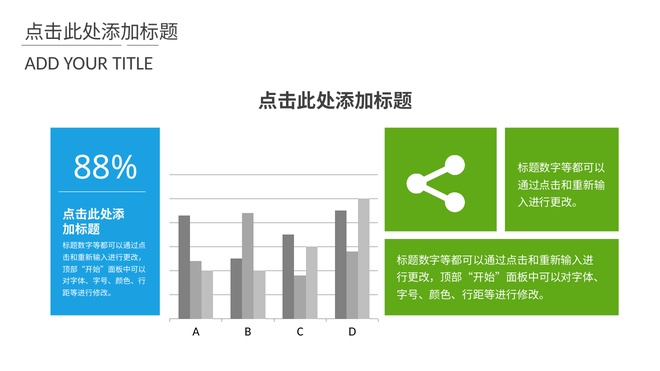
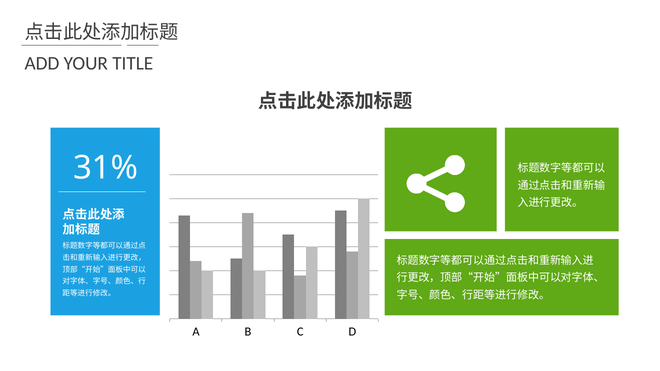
88%: 88% -> 31% (106, 168)
